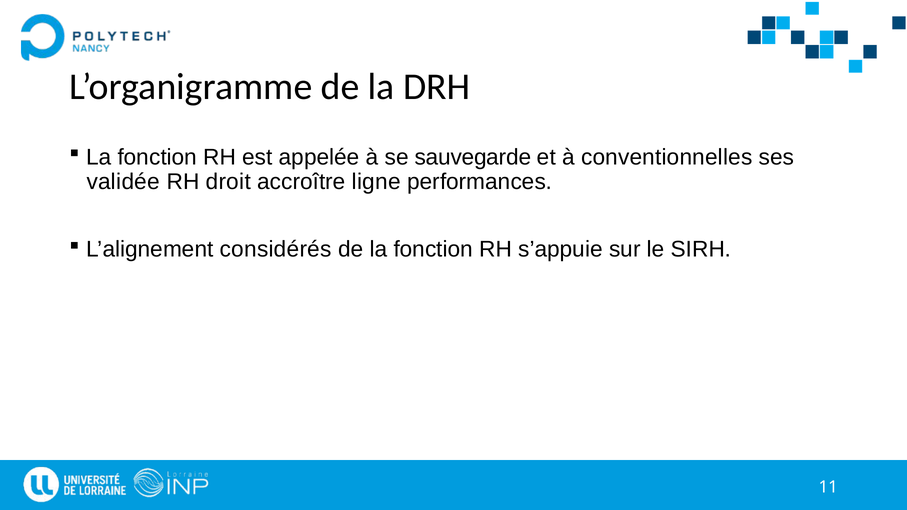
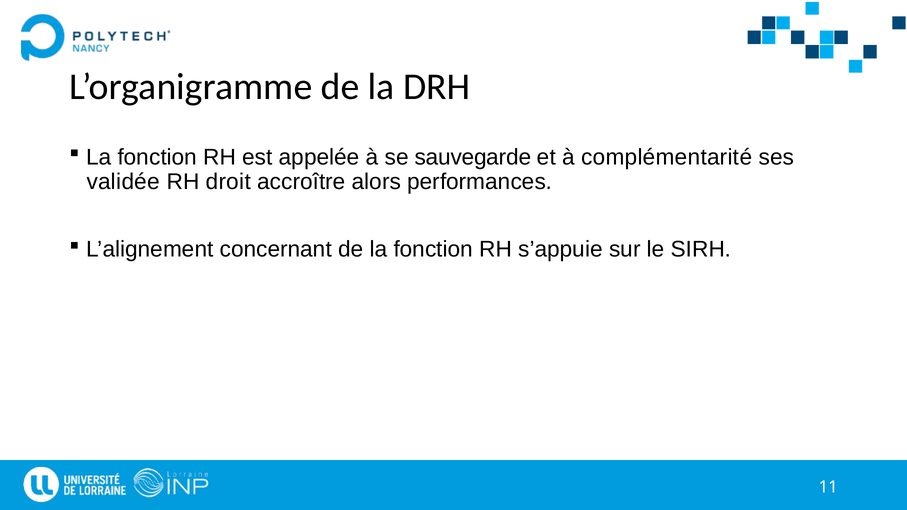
conventionnelles: conventionnelles -> complémentarité (667, 157)
ligne: ligne -> alors (376, 182)
considérés: considérés -> concernant (276, 249)
